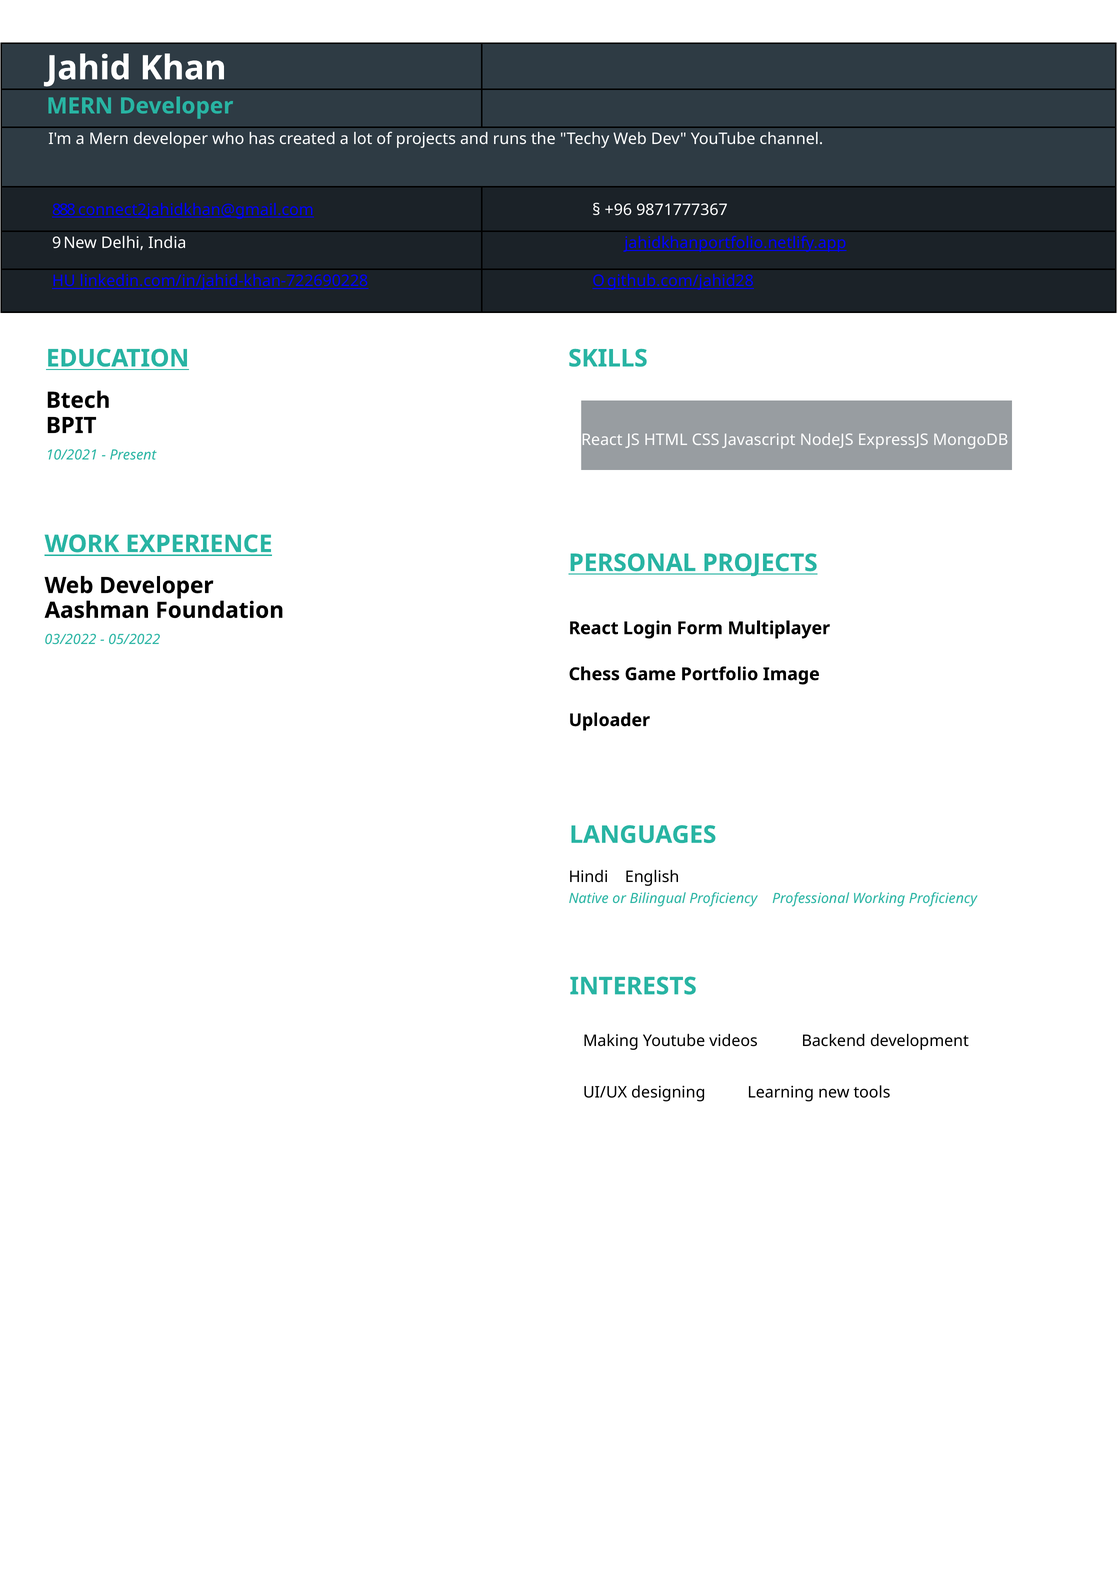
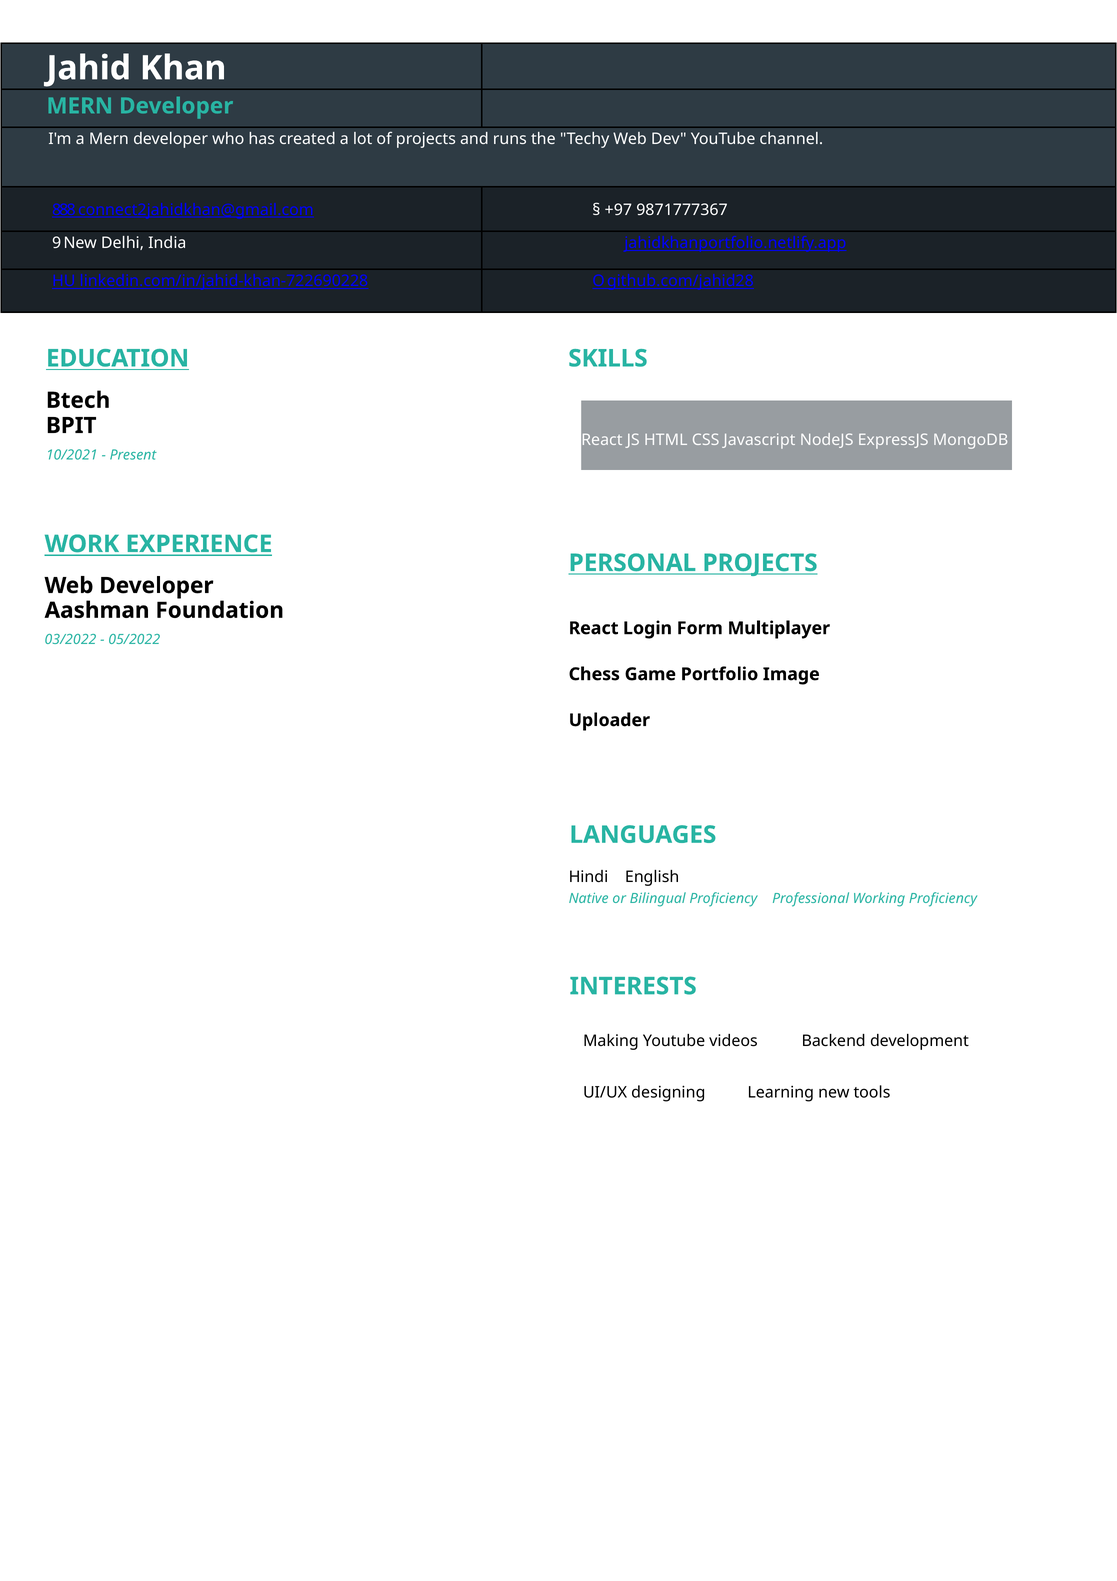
+96: +96 -> +97 (618, 210)
